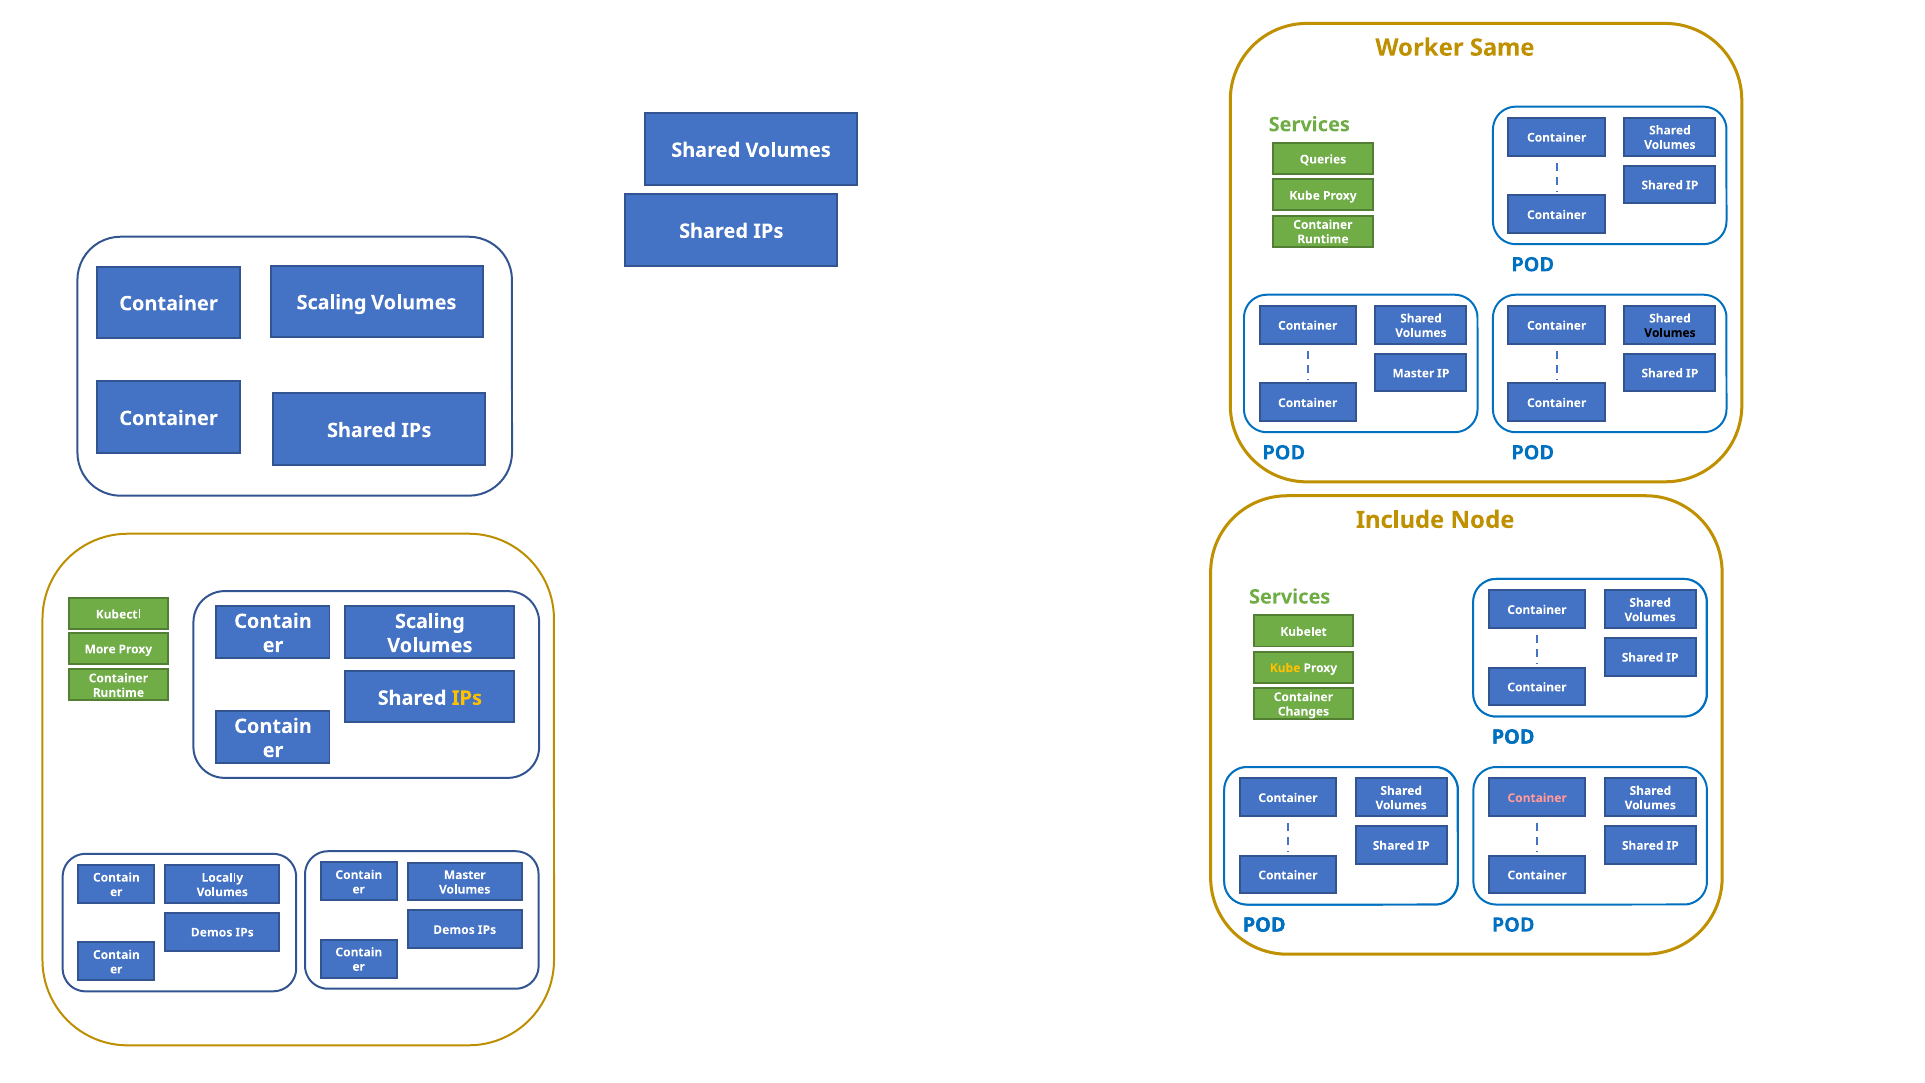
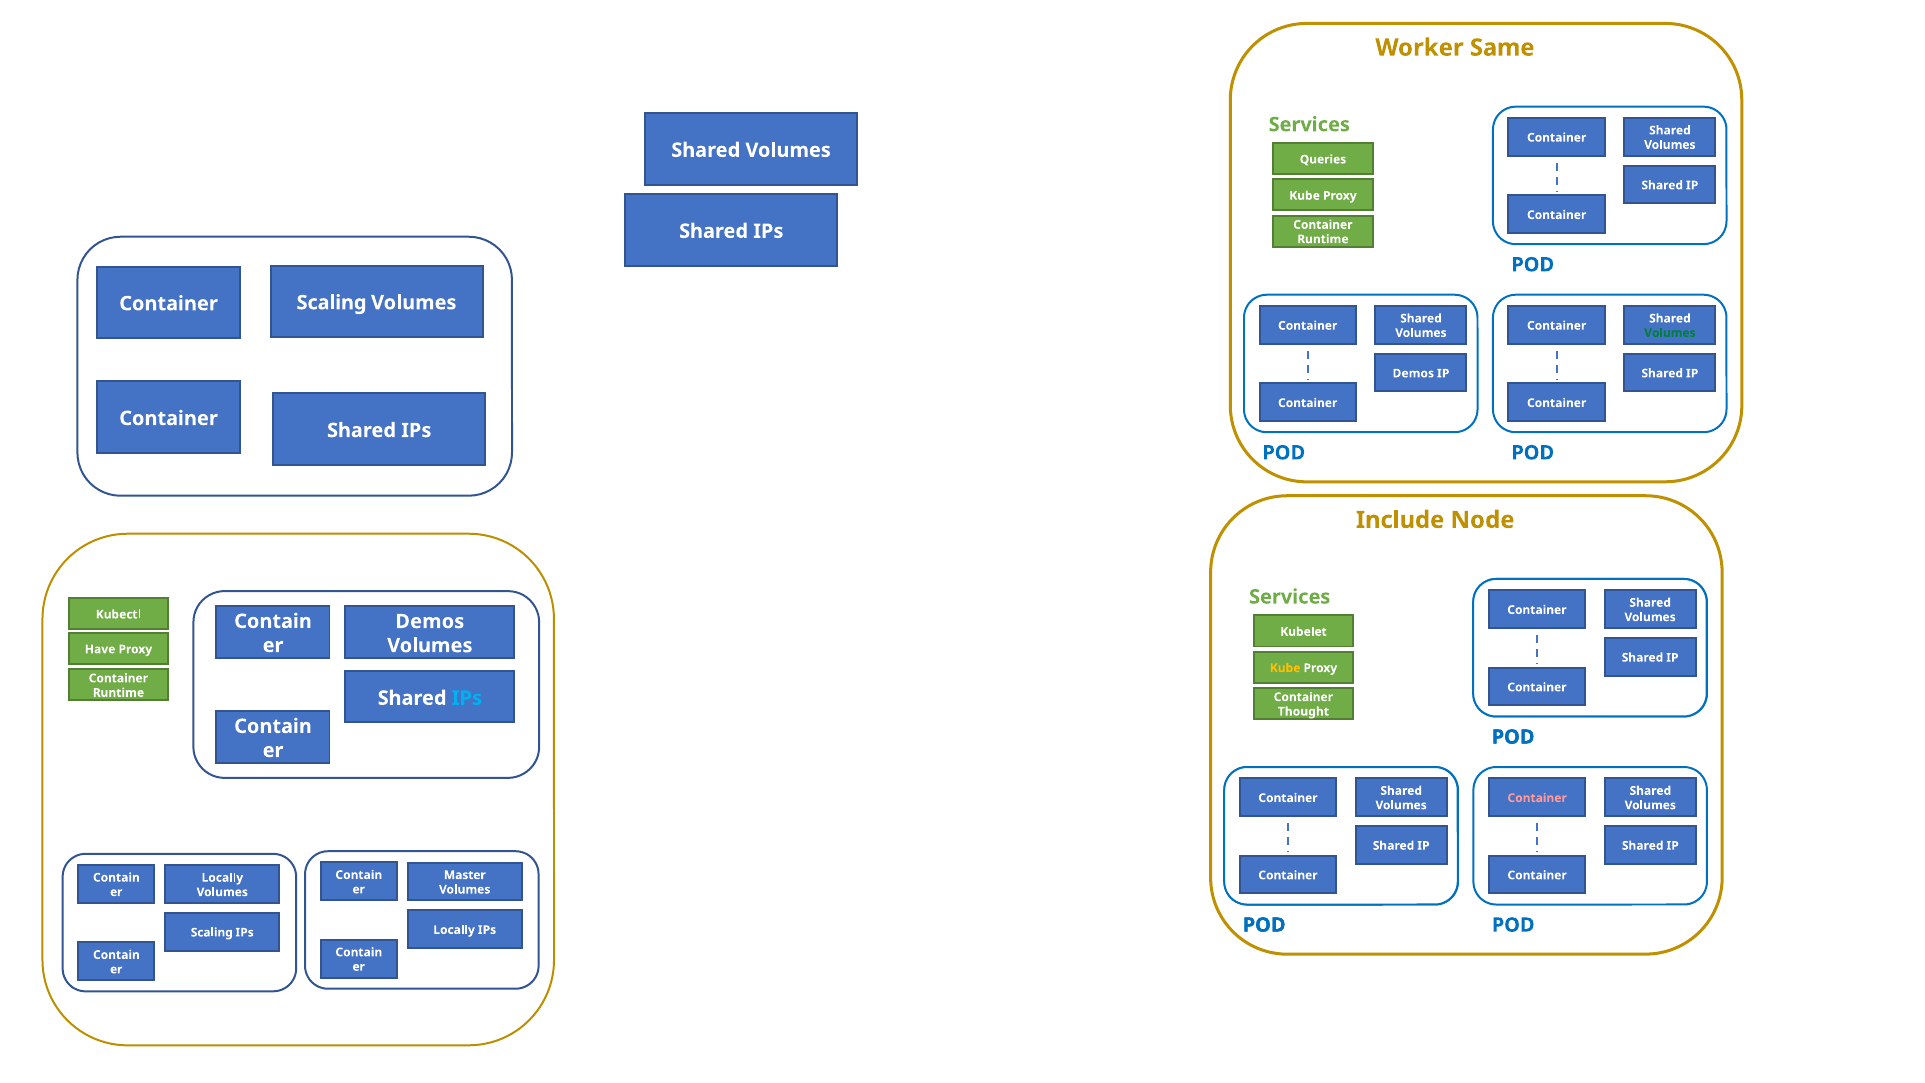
Volumes colour: black -> green (1670, 333)
Master: Master -> Demos (1413, 373)
Scaling: Scaling -> Demos (430, 621)
More: More -> Have (100, 649)
IPs colour: yellow -> light blue (467, 698)
Changes: Changes -> Thought (1303, 711)
Demos: Demos -> Locally (454, 930)
Demos: Demos -> Scaling (212, 932)
